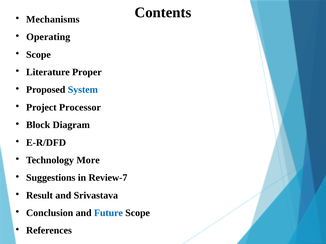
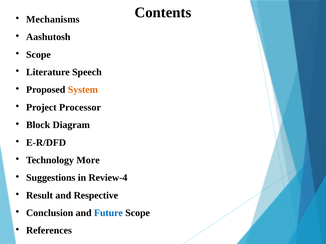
Operating: Operating -> Aashutosh (48, 37)
Proper: Proper -> Speech (87, 72)
System colour: blue -> orange (83, 90)
Review-7: Review-7 -> Review-4 (108, 178)
Srivastava: Srivastava -> Respective (96, 196)
